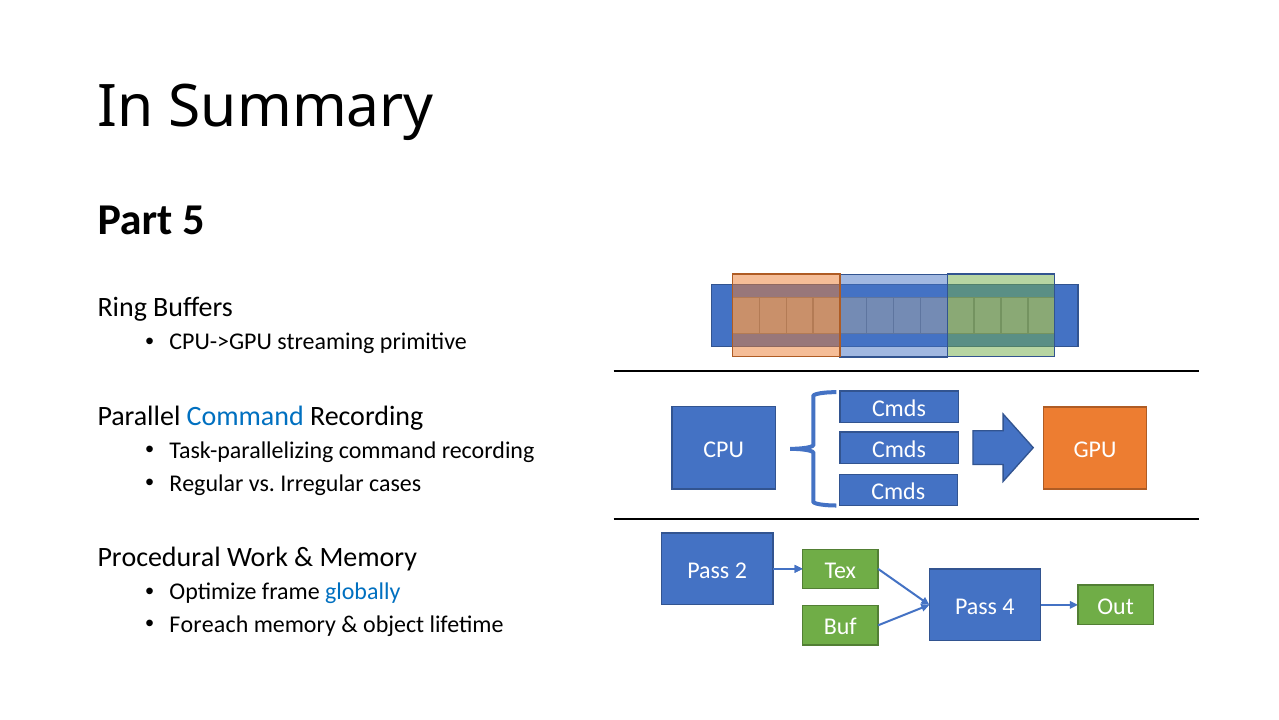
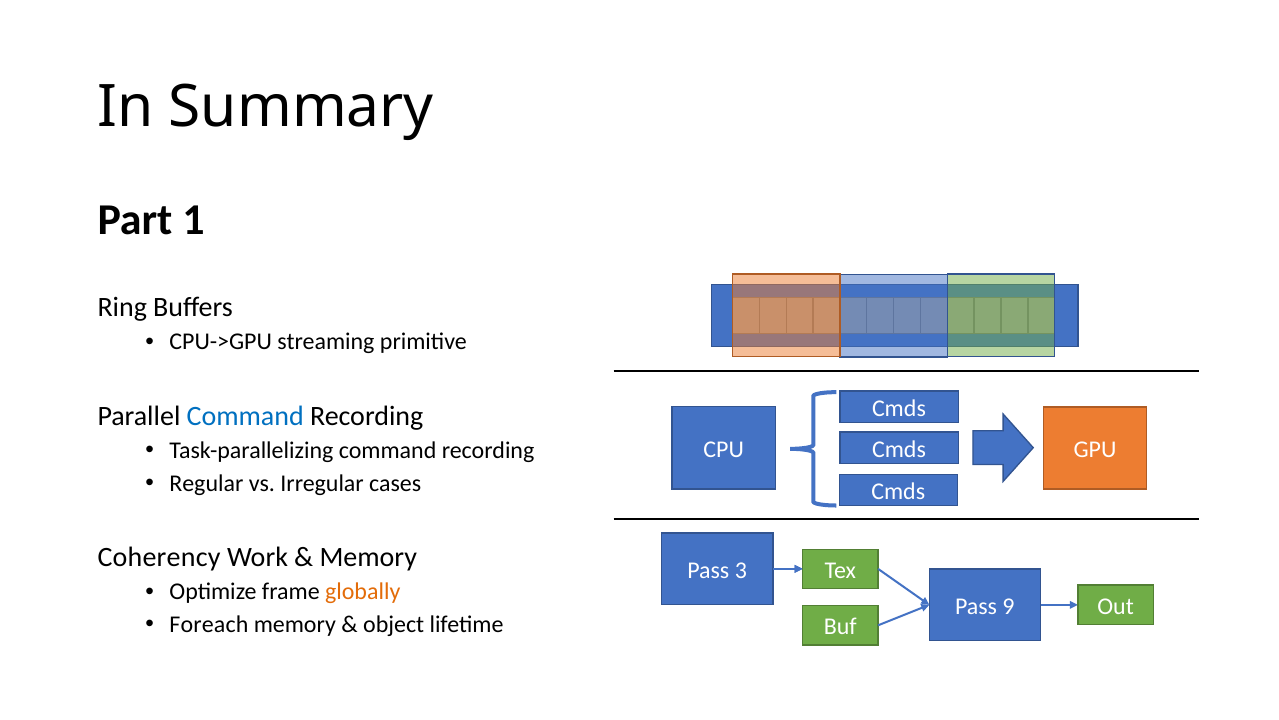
5: 5 -> 1 (193, 220)
Procedural: Procedural -> Coherency (159, 557)
2: 2 -> 3 (741, 570)
globally colour: blue -> orange (363, 591)
4: 4 -> 9 (1009, 606)
